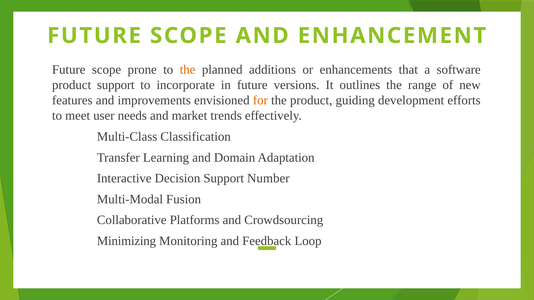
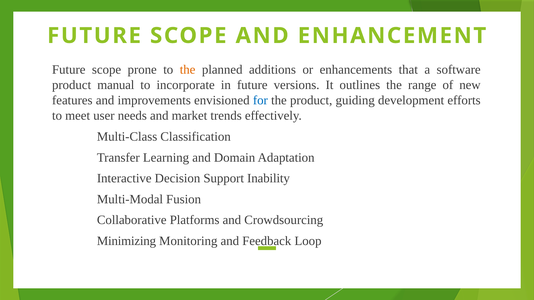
product support: support -> manual (116, 85)
for colour: orange -> blue (260, 101)
Number: Number -> Inability (268, 179)
